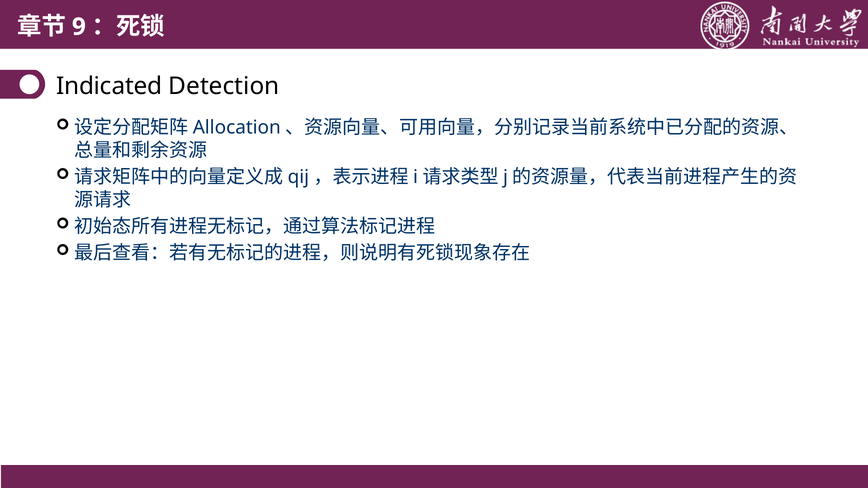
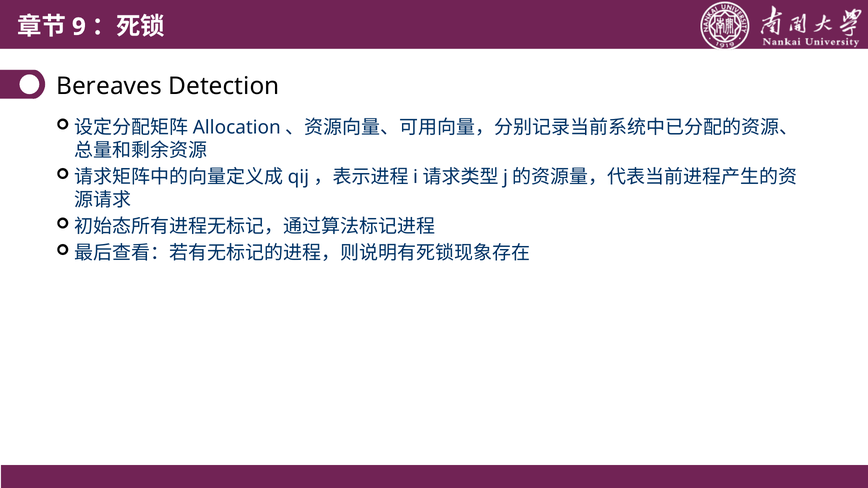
Indicated: Indicated -> Bereaves (109, 86)
